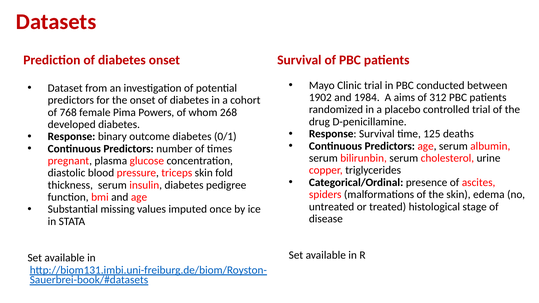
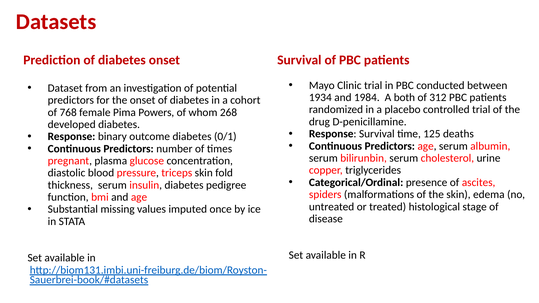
1902: 1902 -> 1934 (320, 98)
aims: aims -> both (404, 98)
